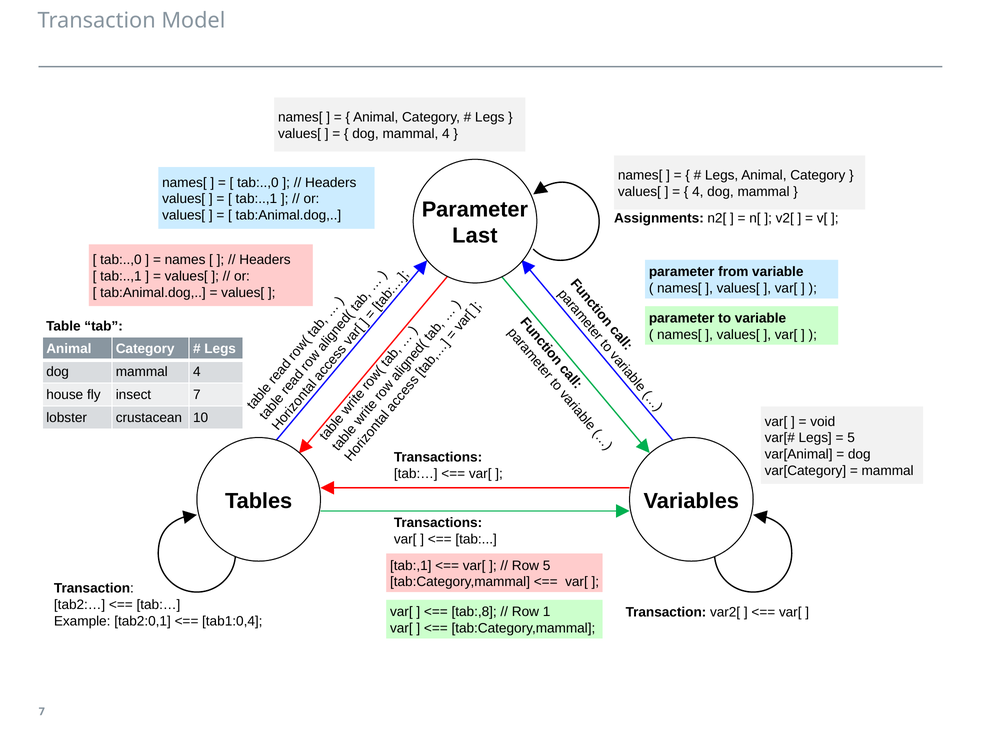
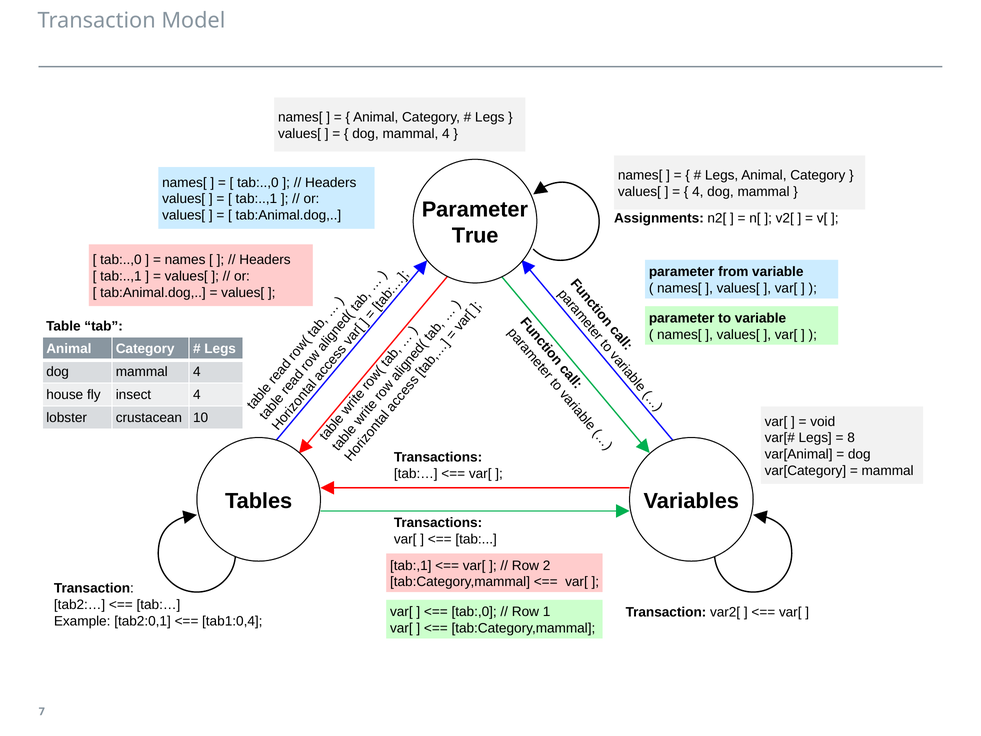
Last: Last -> True (475, 236)
insect 7: 7 -> 4 (197, 395)
5: 5 -> 8 (851, 438)
Row 5: 5 -> 2 (547, 565)
tab:,8: tab:,8 -> tab:,0 (474, 612)
